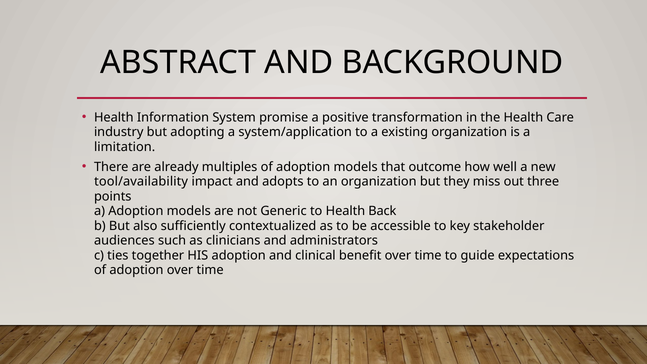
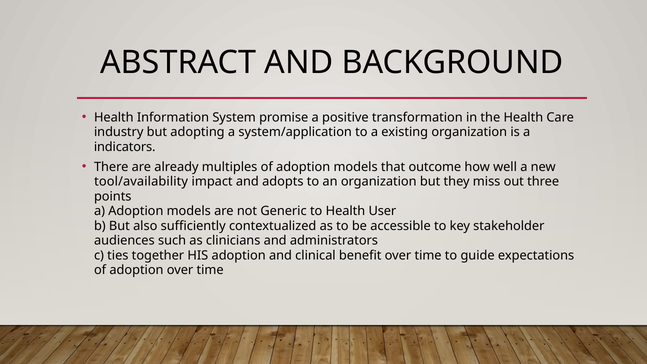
limitation: limitation -> indicators (125, 147)
Back: Back -> User (382, 211)
